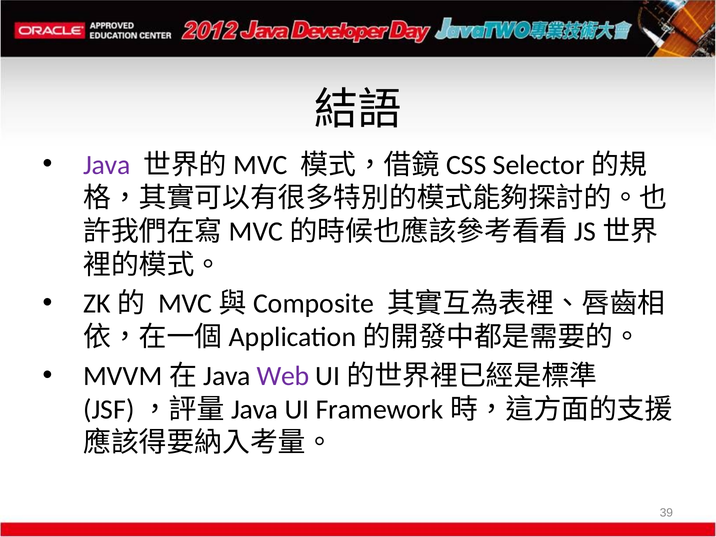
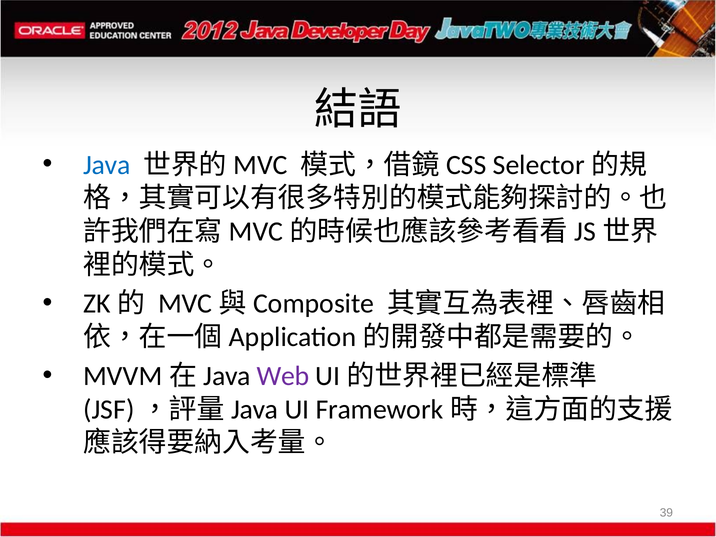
Java colour: purple -> blue (107, 165)
